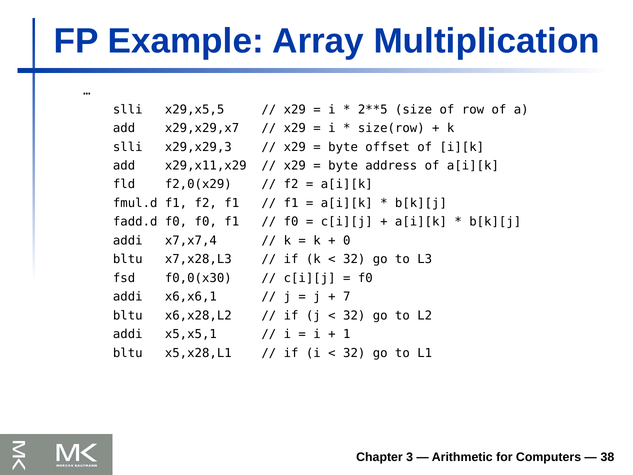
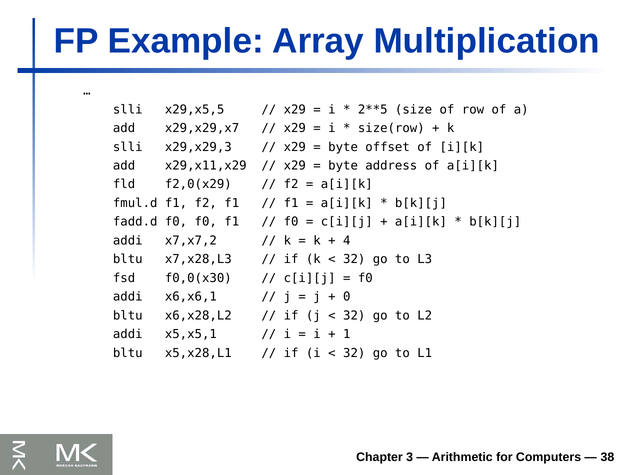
x7,x7,4: x7,x7,4 -> x7,x7,2 (191, 240)
0: 0 -> 4 (347, 240)
7: 7 -> 0 (347, 297)
